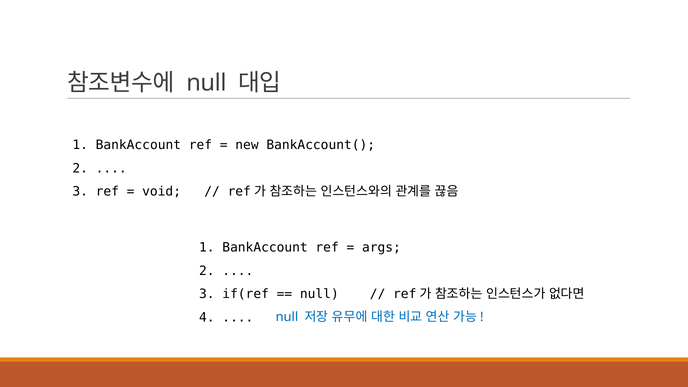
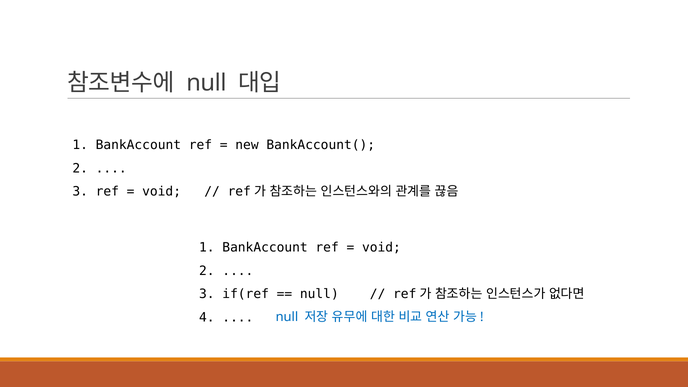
args: args -> void (381, 248)
